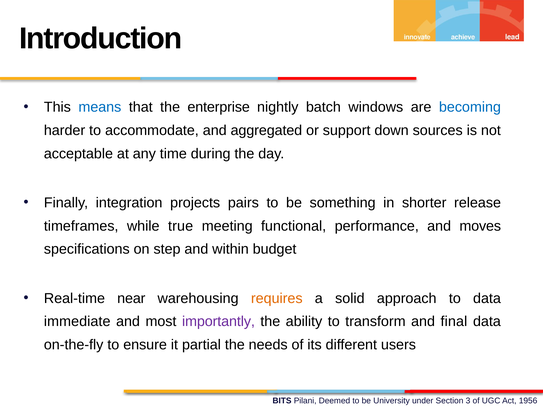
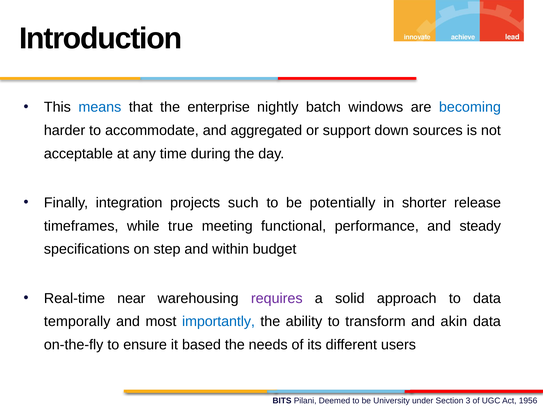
pairs: pairs -> such (243, 202)
something: something -> potentially (343, 202)
moves: moves -> steady (480, 226)
requires colour: orange -> purple (277, 298)
immediate: immediate -> temporally (77, 321)
importantly colour: purple -> blue (218, 321)
final: final -> akin (454, 321)
partial: partial -> based (201, 344)
